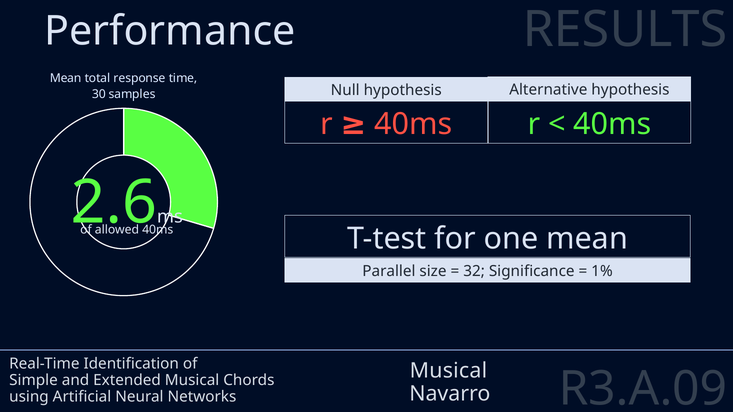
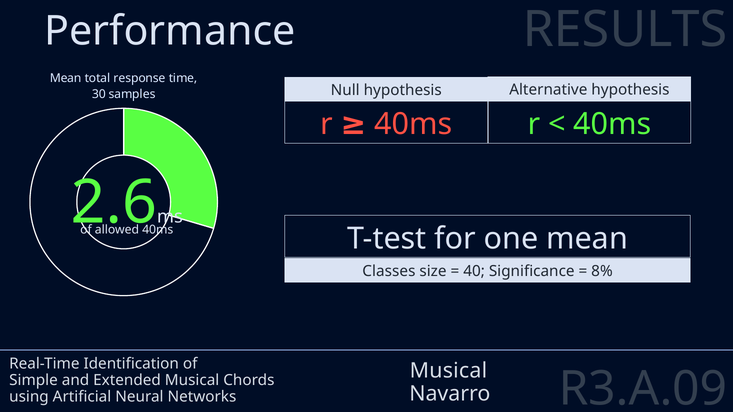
Parallel: Parallel -> Classes (389, 271)
32: 32 -> 40 (474, 271)
1%: 1% -> 8% (602, 271)
